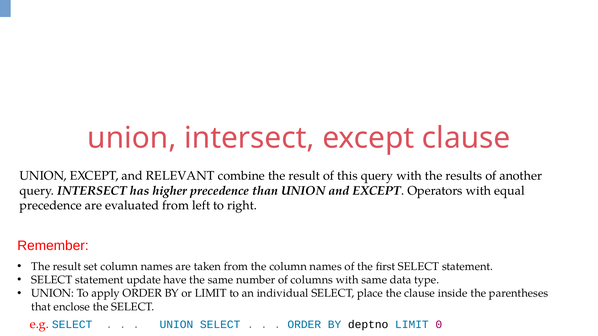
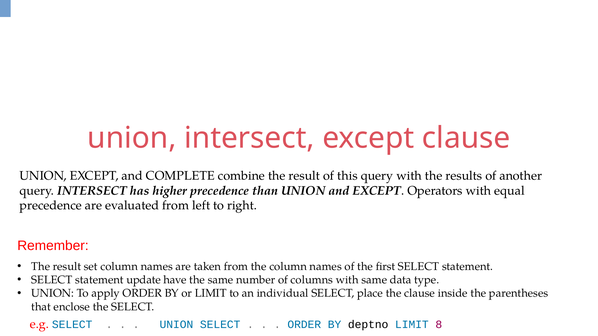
RELEVANT: RELEVANT -> COMPLETE (180, 176)
0: 0 -> 8 (439, 325)
